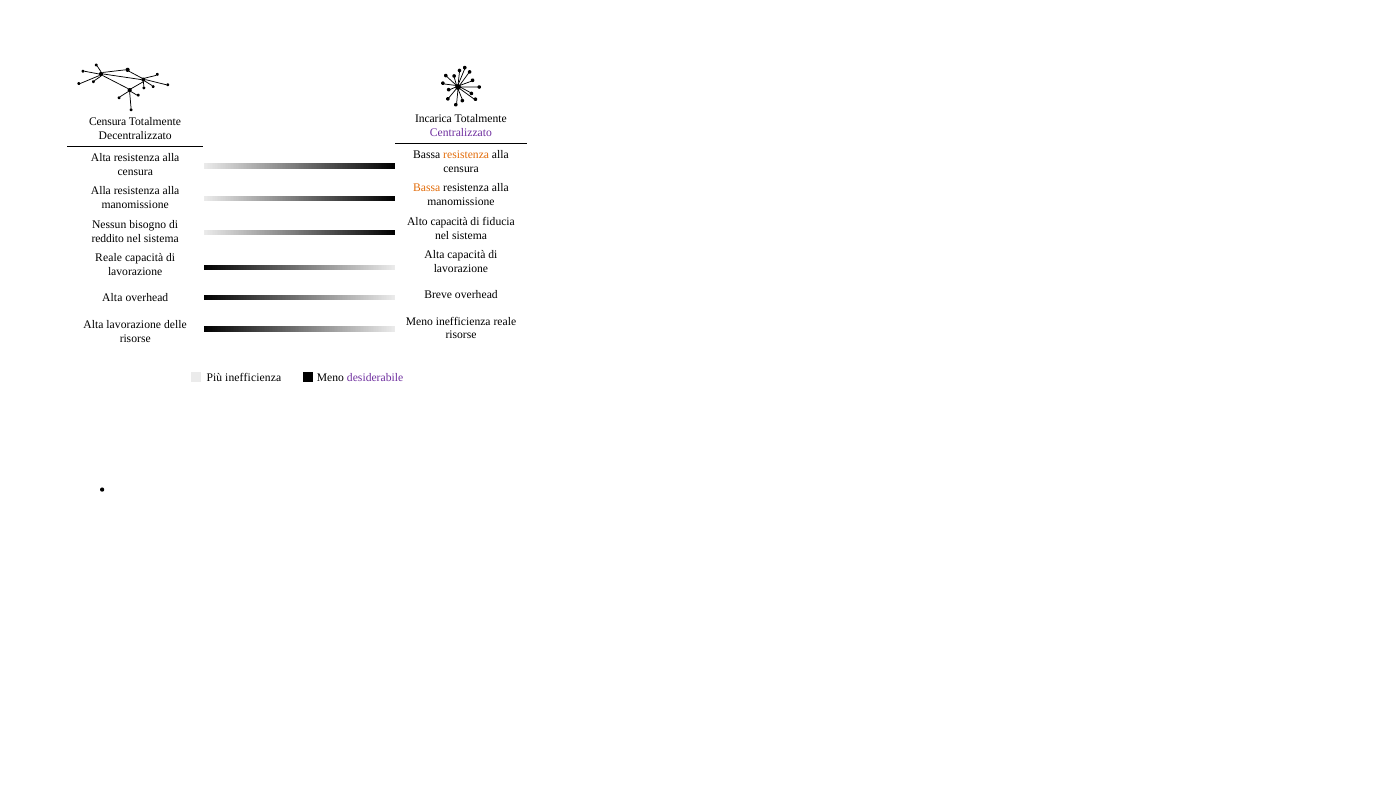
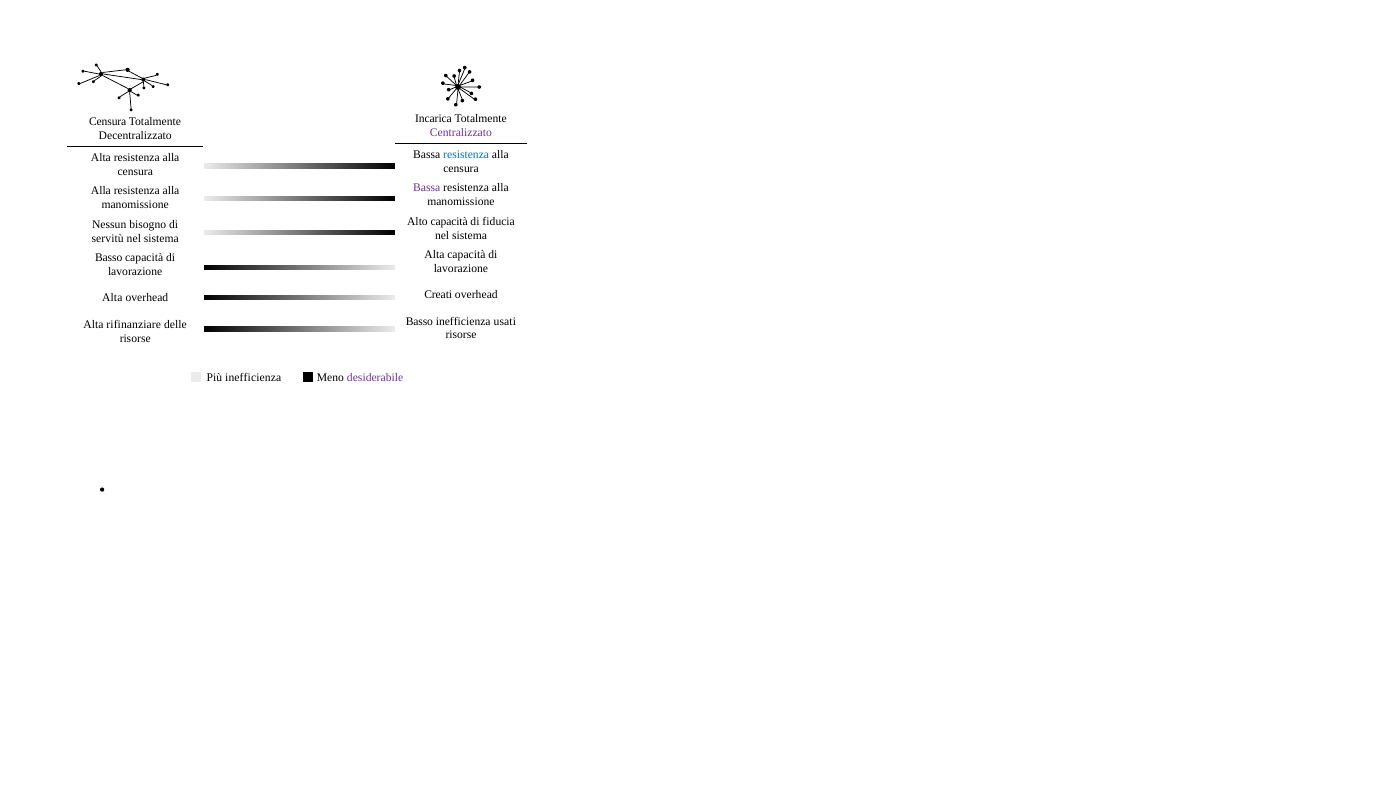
resistenza colour: orange -> blue (466, 155)
Bassa colour: orange -> purple (427, 188)
reddito: reddito -> servitù (108, 238)
Reale: Reale -> Basso (109, 258)
Breve: Breve -> Creati (438, 295)
Meno: Meno -> Basso (419, 321)
inefficienza reale: reale -> usati (505, 321)
Alta lavorazione: lavorazione -> rifinanziare (134, 324)
